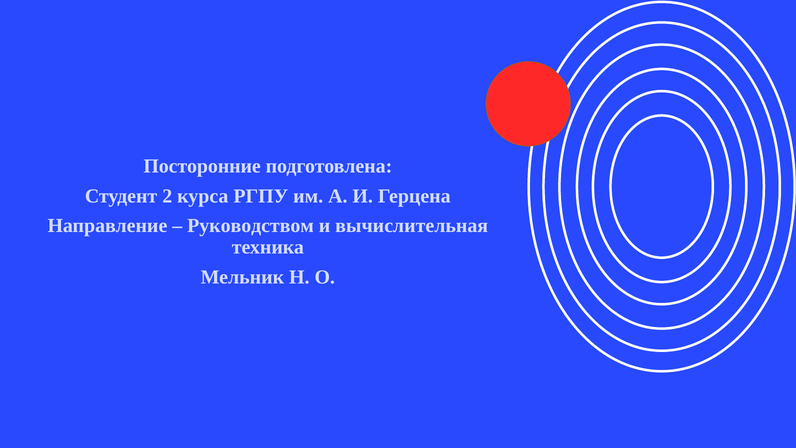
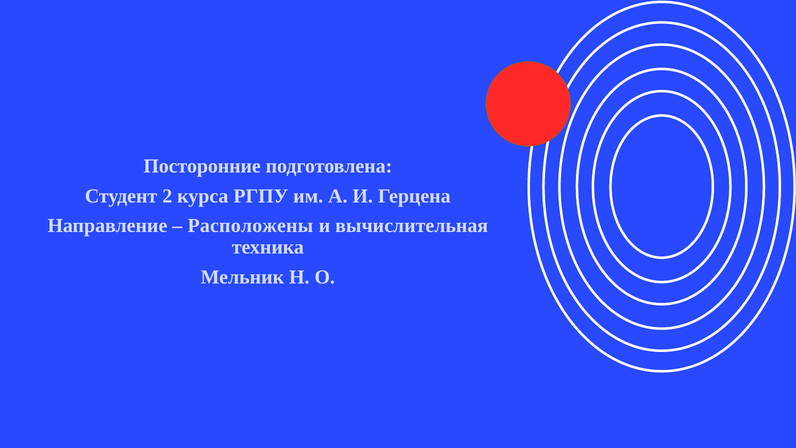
Руководством: Руководством -> Расположены (250, 226)
